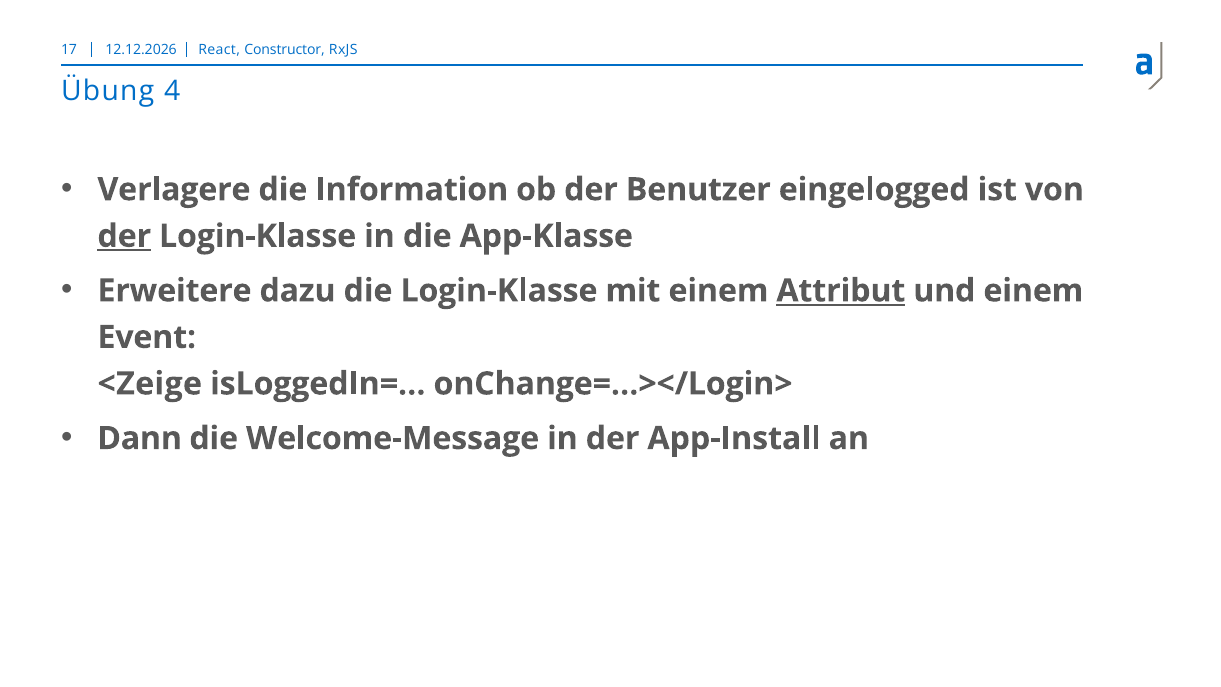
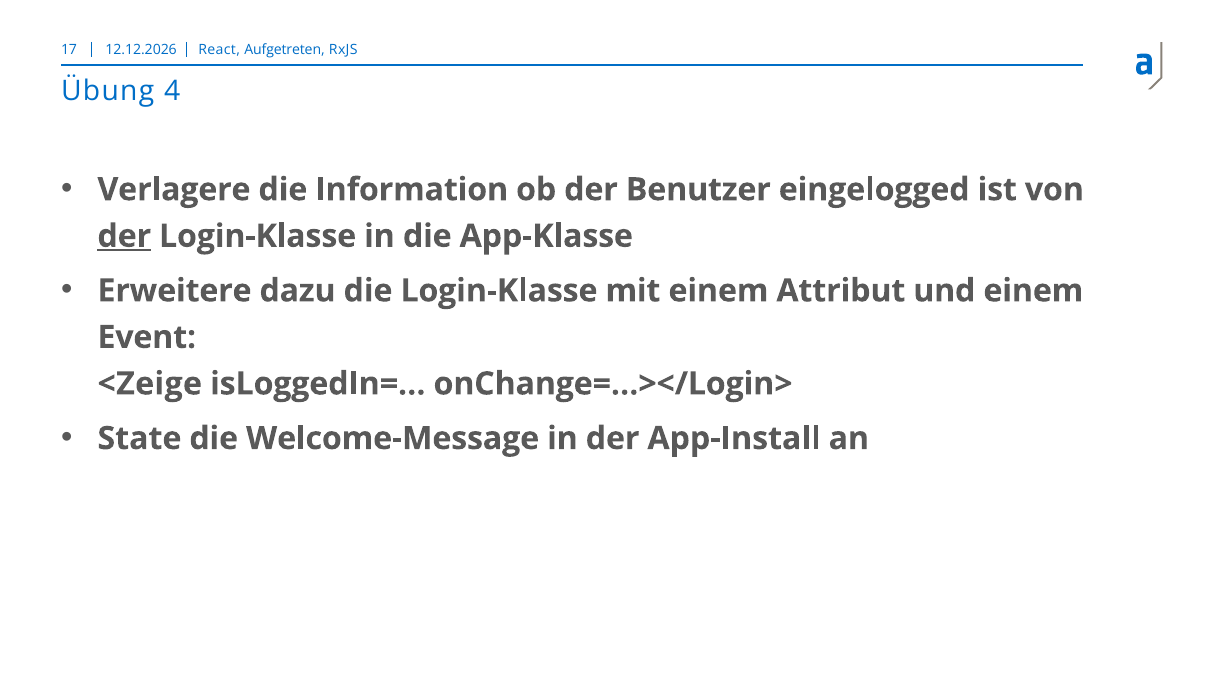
Constructor: Constructor -> Aufgetreten (285, 50)
Attribut underline: present -> none (841, 291)
Dann: Dann -> State (139, 438)
